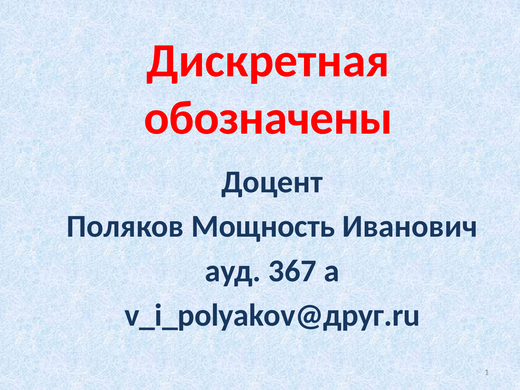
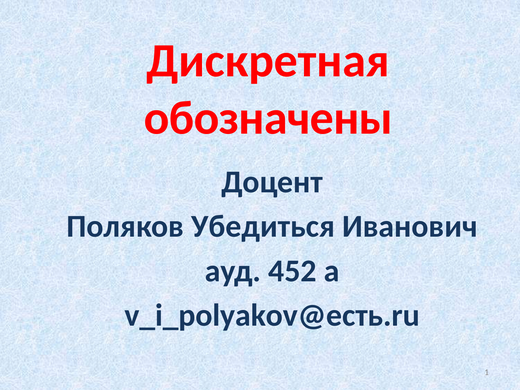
Мощность: Мощность -> Убедиться (263, 227)
367: 367 -> 452 (292, 271)
v_i_polyakov@друг.ru: v_i_polyakov@друг.ru -> v_i_polyakov@есть.ru (272, 315)
